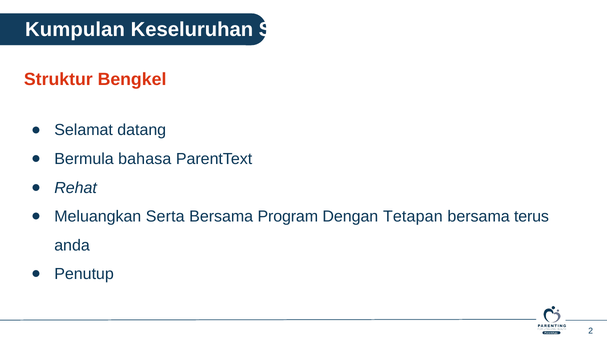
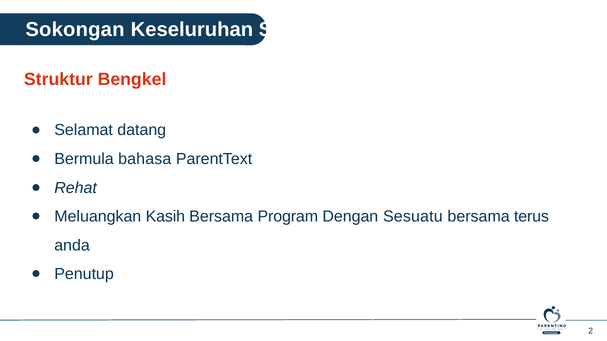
Kumpulan: Kumpulan -> Sokongan (75, 30)
Serta: Serta -> Kasih (165, 217)
Tetapan: Tetapan -> Sesuatu (413, 217)
